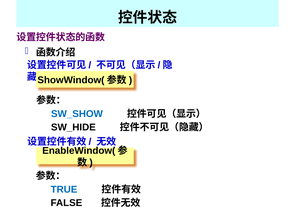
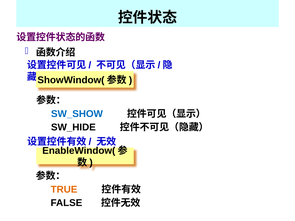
TRUE colour: blue -> orange (64, 190)
